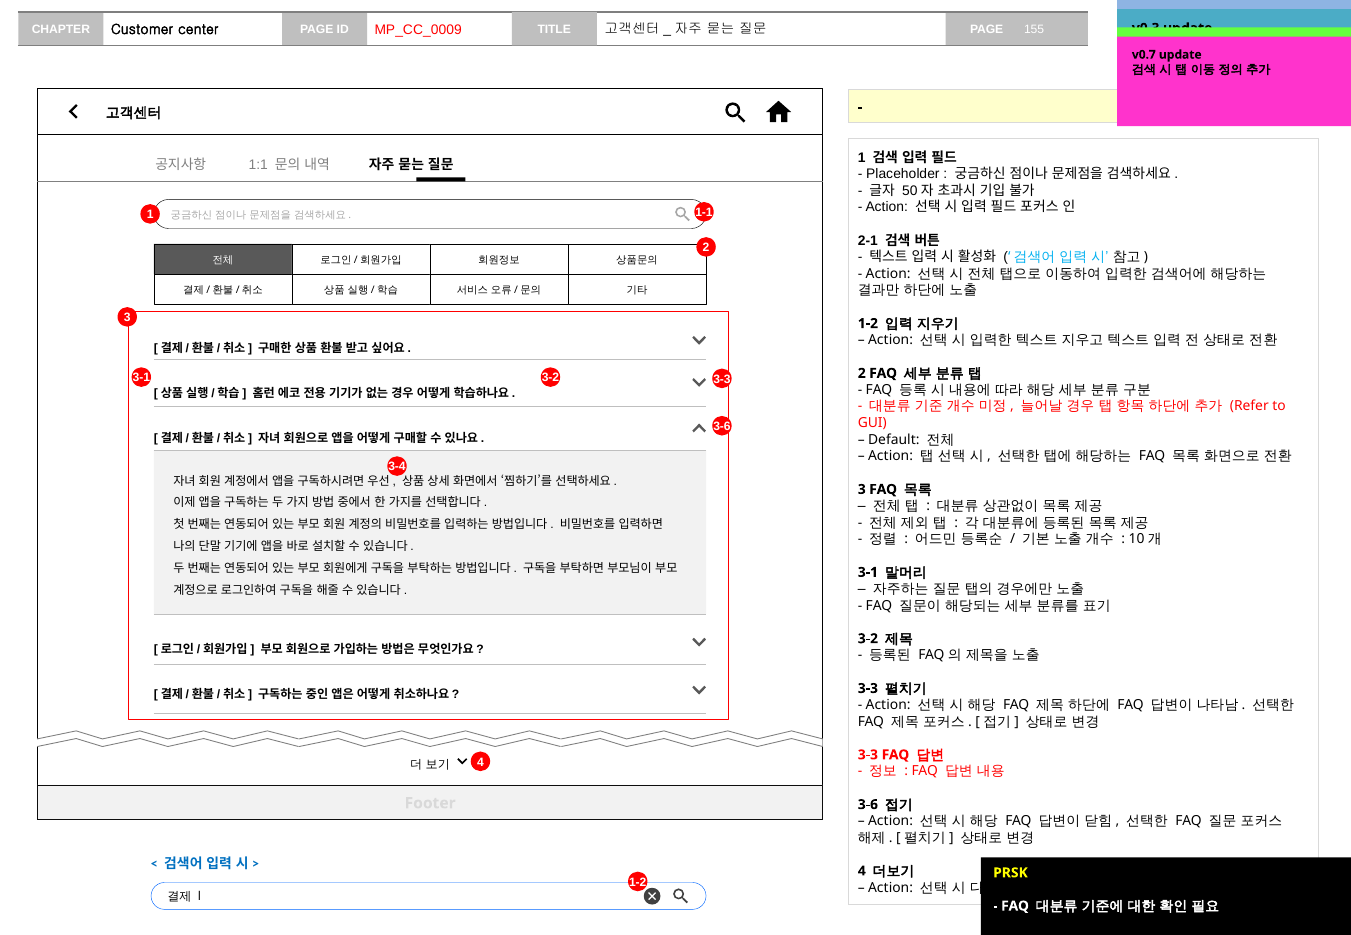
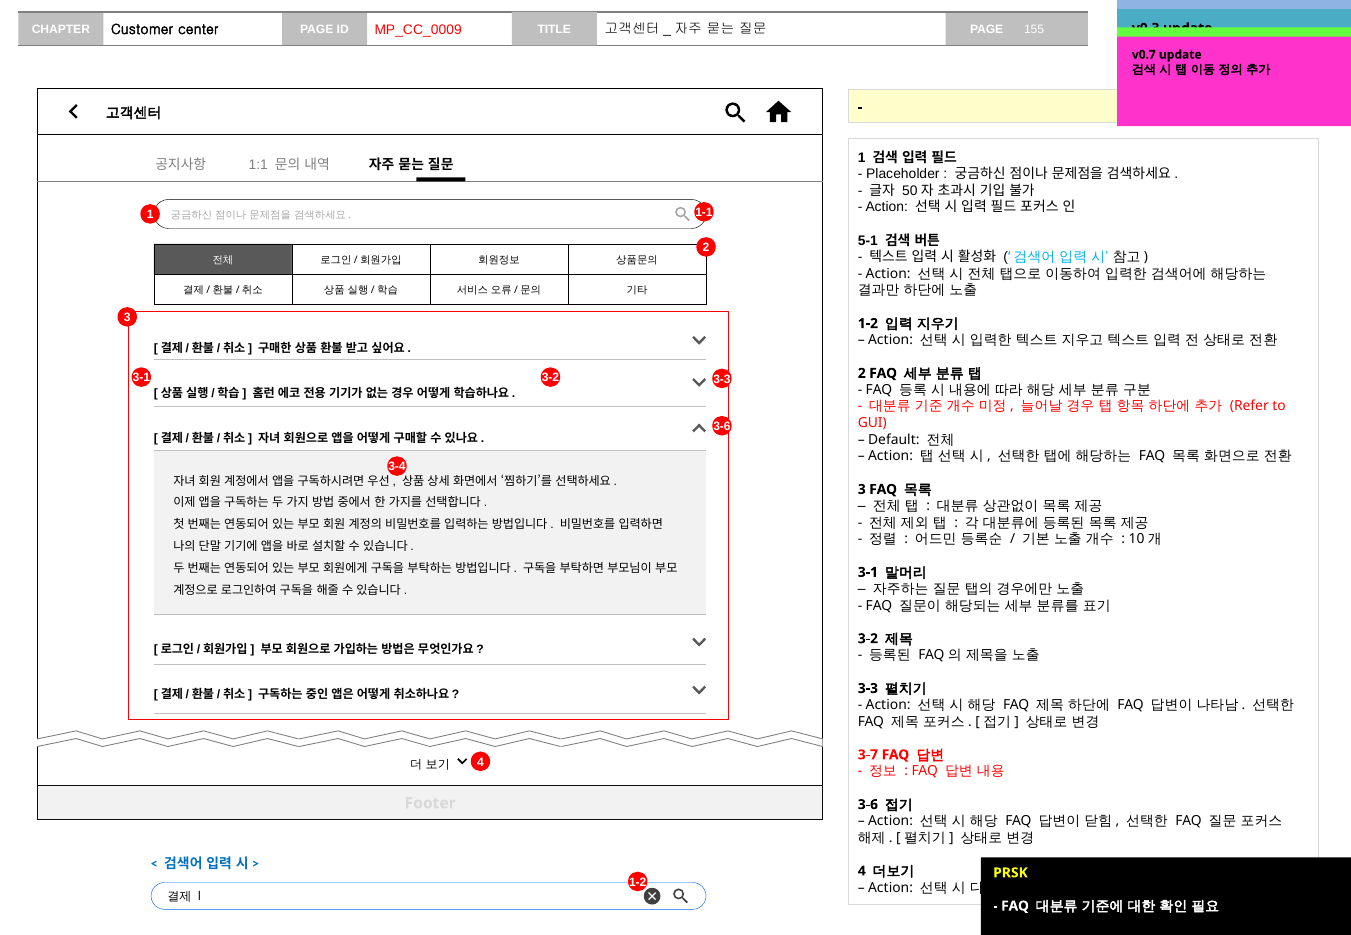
2-1: 2-1 -> 5-1 (868, 241)
3-3: 3-3 -> 3-7 (868, 755)
